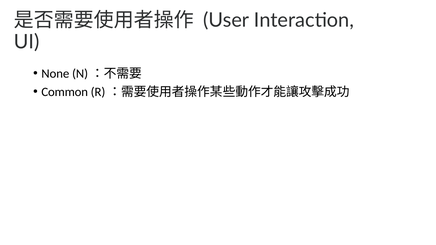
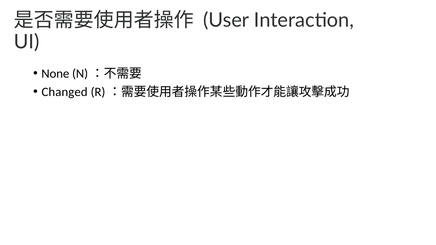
Common: Common -> Changed (65, 92)
